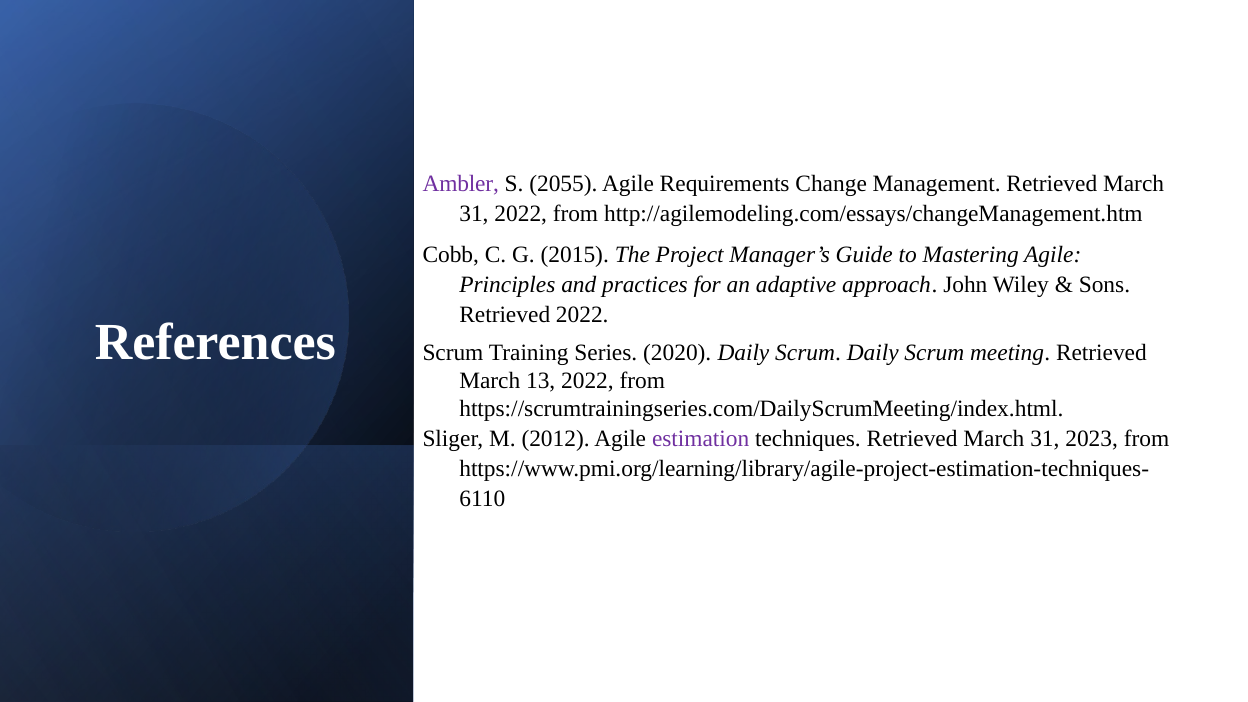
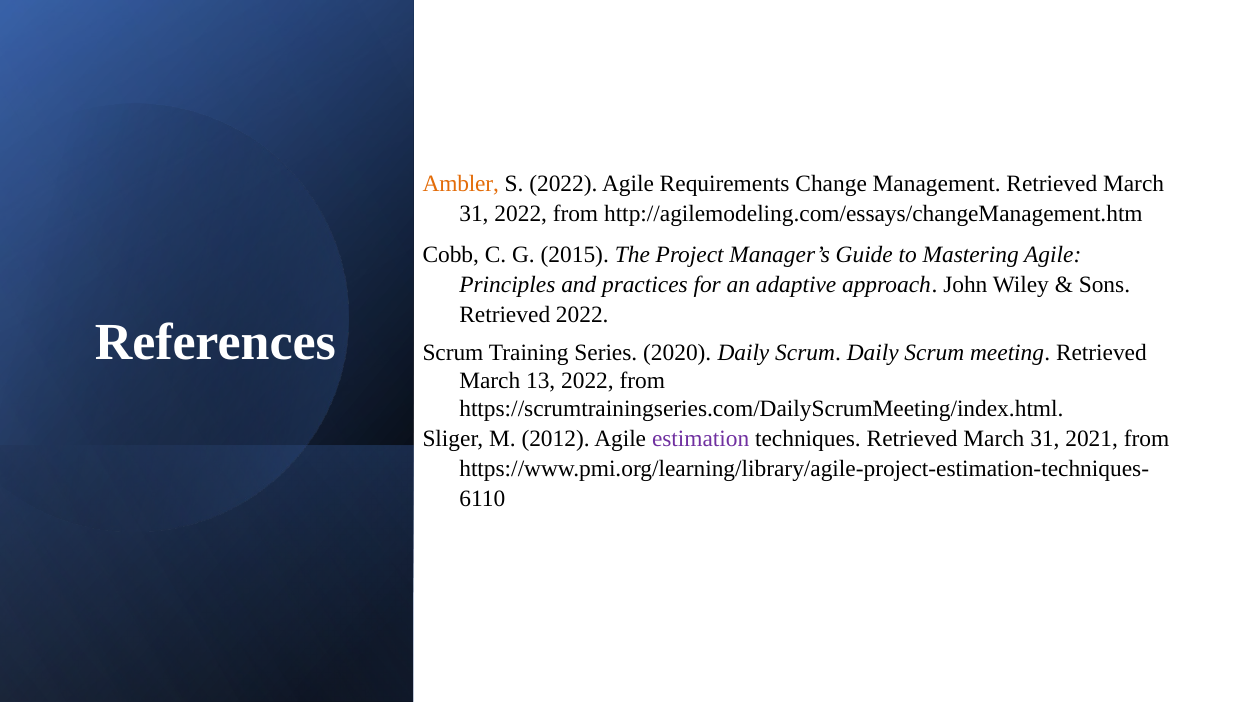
Ambler colour: purple -> orange (461, 184)
S 2055: 2055 -> 2022 (563, 184)
2023: 2023 -> 2021 (1092, 439)
